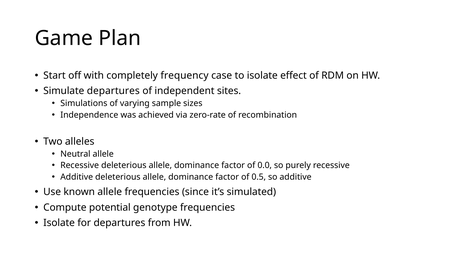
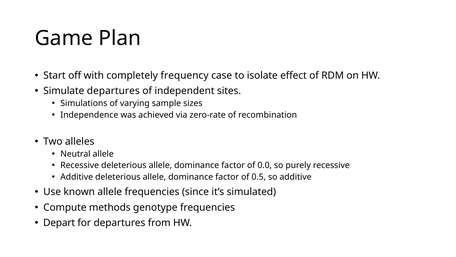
potential: potential -> methods (110, 207)
Isolate: Isolate -> Depart (59, 223)
